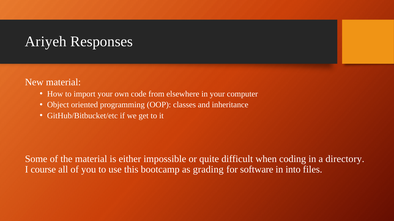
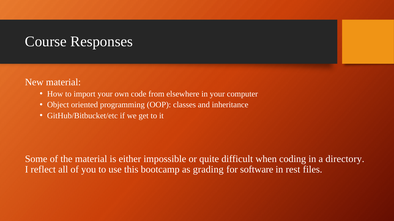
Ariyeh: Ariyeh -> Course (46, 42)
course: course -> reflect (43, 170)
into: into -> rest (293, 170)
